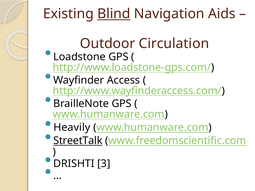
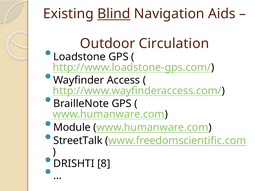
Heavily: Heavily -> Module (72, 128)
StreetTalk underline: present -> none (78, 141)
3: 3 -> 8 (104, 164)
